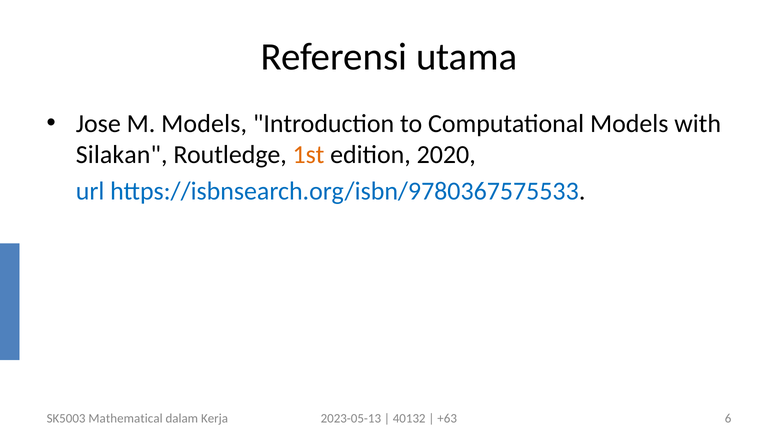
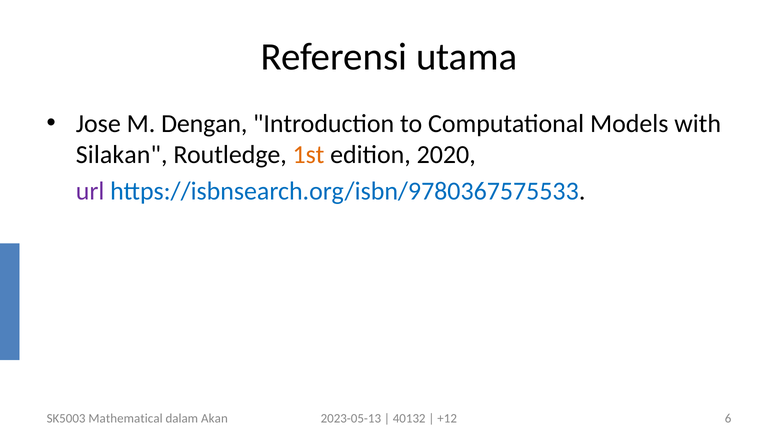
M Models: Models -> Dengan (204, 123)
url colour: blue -> purple (90, 191)
Kerja: Kerja -> Akan (214, 418)
+63: +63 -> +12 (447, 418)
